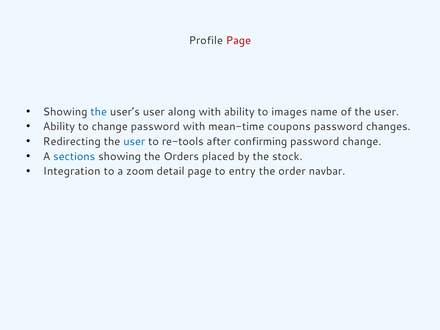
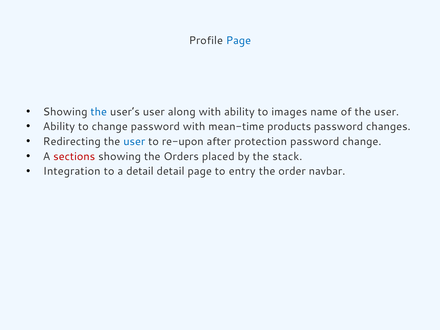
Page colour: red -> blue (238, 41)
coupons: coupons -> products (289, 127)
re-tools: re-tools -> re-upon (183, 142)
confirming: confirming -> protection (261, 142)
sections colour: blue -> red (74, 156)
stock: stock -> stack (287, 156)
a zoom: zoom -> detail (140, 171)
